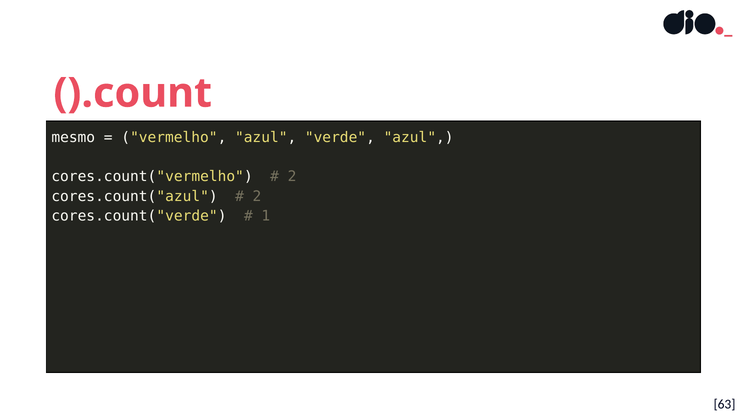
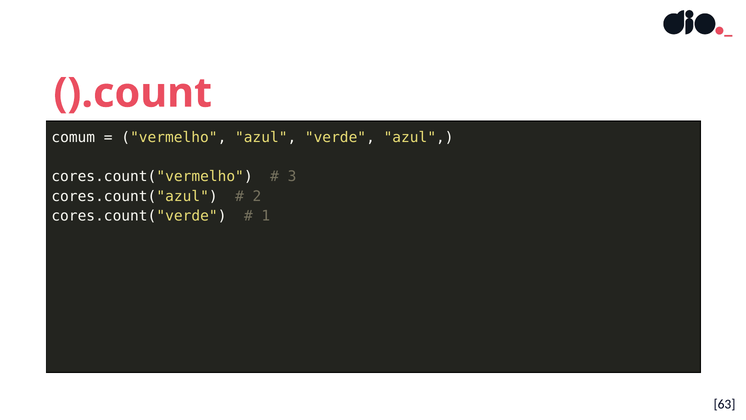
mesmo: mesmo -> comum (73, 137)
2: 2 -> 3 (292, 177)
